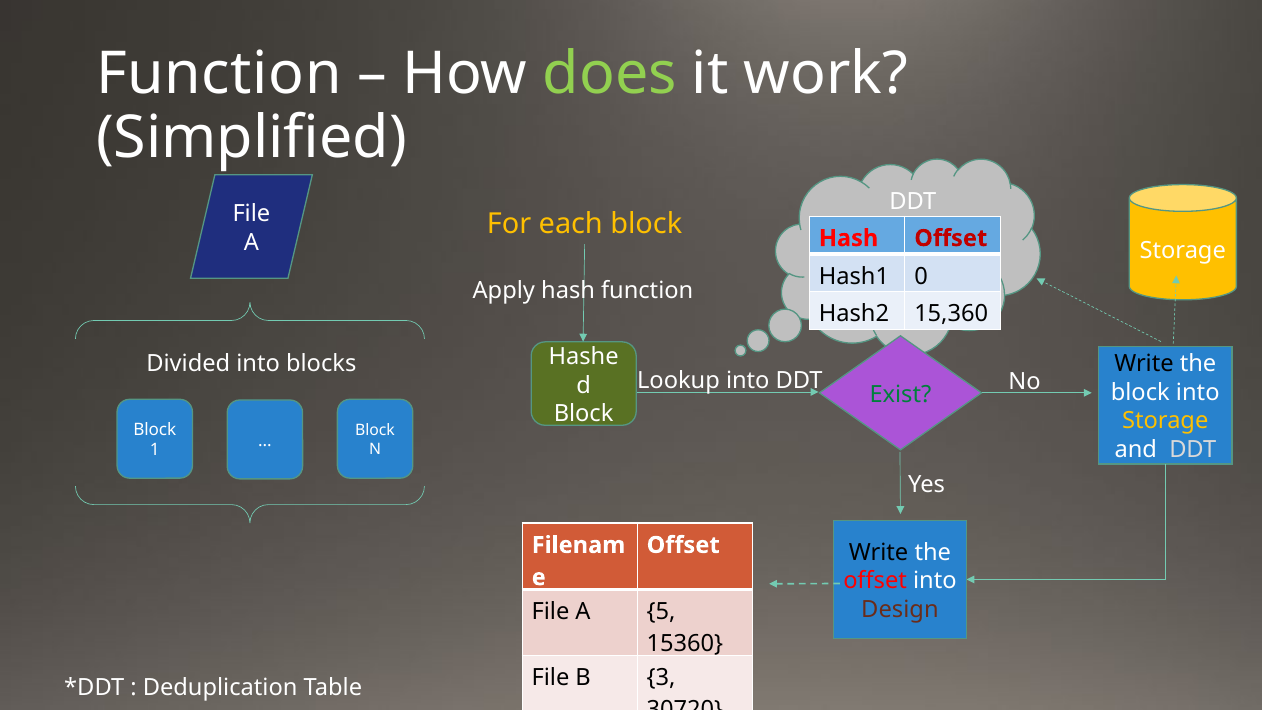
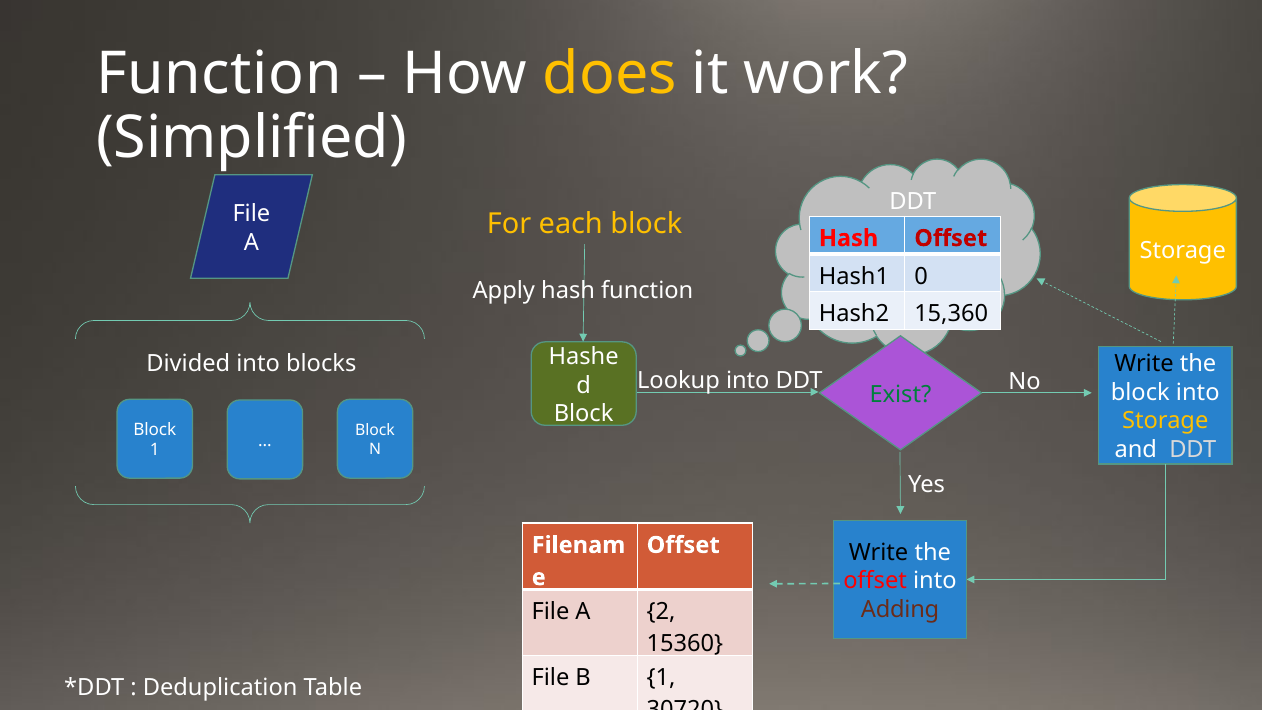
does colour: light green -> yellow (610, 74)
Design: Design -> Adding (900, 609)
5: 5 -> 2 (661, 611)
B 3: 3 -> 1 (661, 678)
